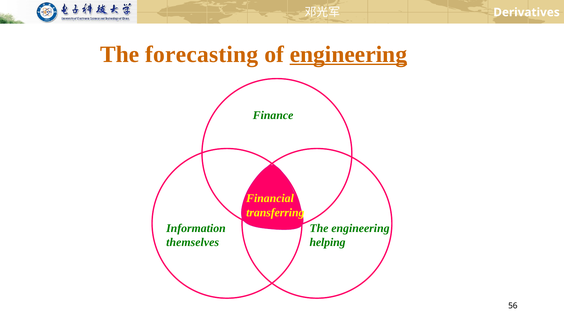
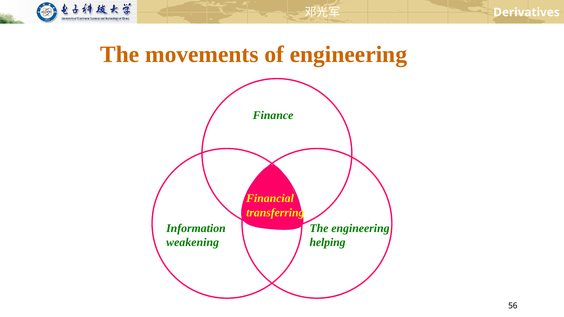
forecasting: forecasting -> movements (202, 54)
engineering underline: present -> none (348, 54)
themselves: themselves -> weakening (193, 243)
